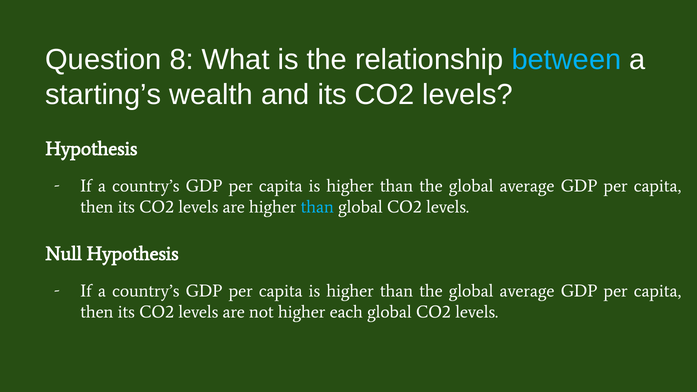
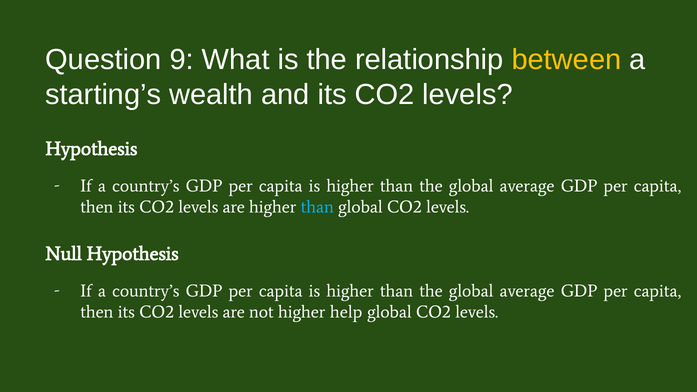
8: 8 -> 9 (182, 60)
between colour: light blue -> yellow (566, 60)
each: each -> help (346, 312)
